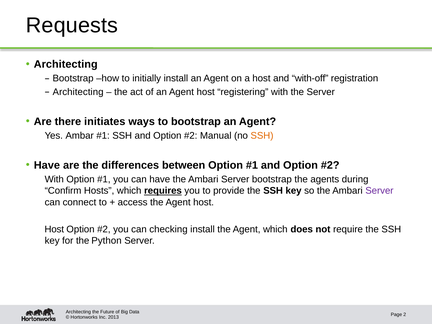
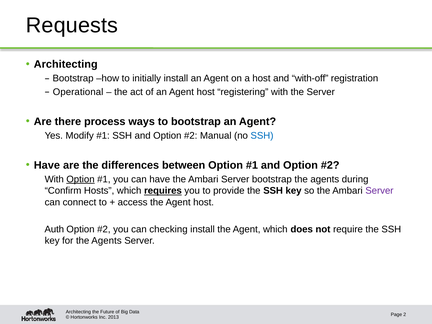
Architecting: Architecting -> Operational (78, 92)
initiates: initiates -> process (105, 122)
Ambar: Ambar -> Modify (80, 136)
SSH colour: orange -> blue (262, 136)
Option underline: none -> present (80, 179)
Host: Host -> Auth (54, 229)
for the Python: Python -> Agents (107, 241)
